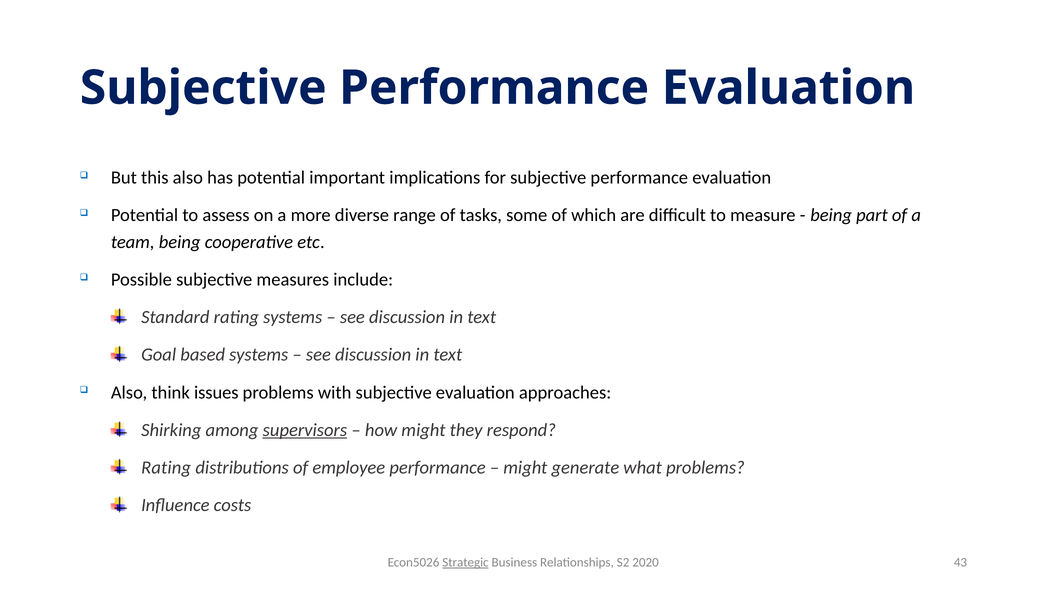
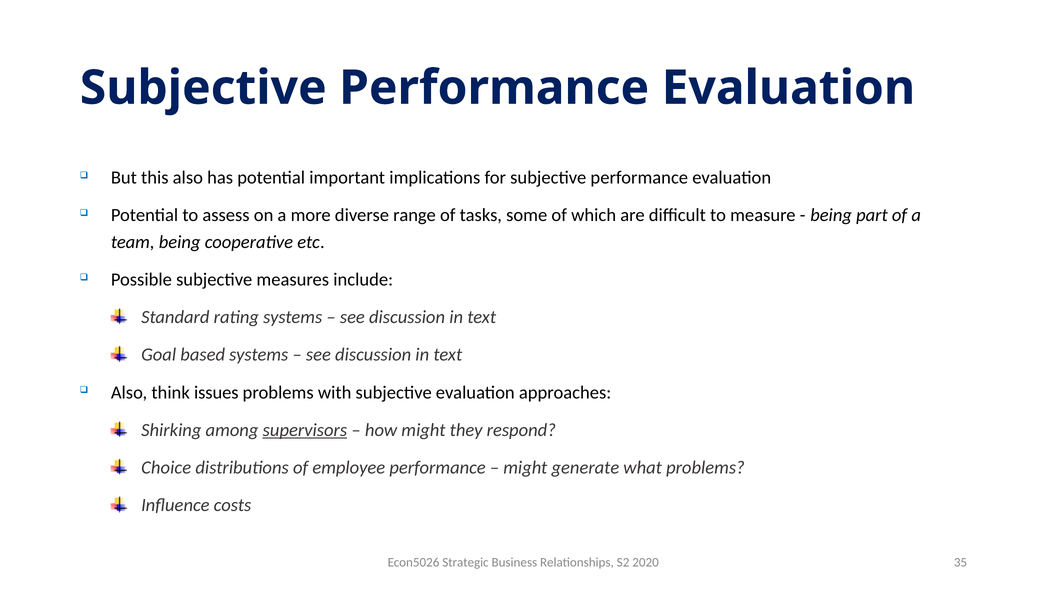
Rating: Rating -> Choice (166, 468)
Strategic underline: present -> none (465, 562)
43: 43 -> 35 (961, 562)
